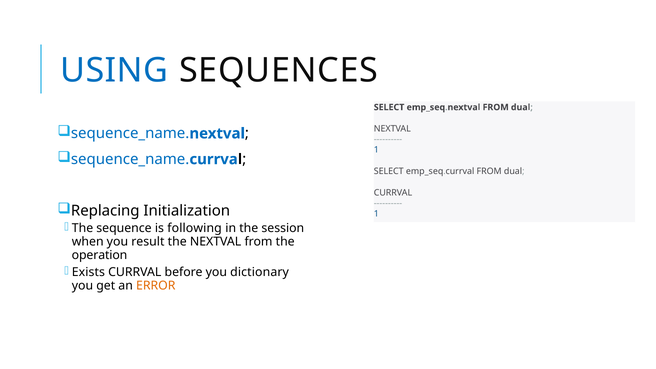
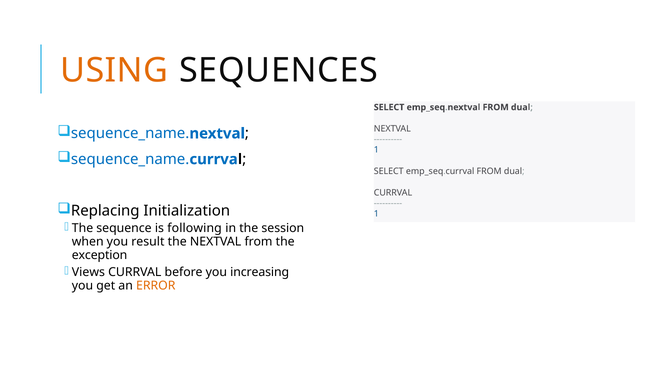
USING colour: blue -> orange (114, 70)
operation: operation -> exception (100, 255)
Exists: Exists -> Views (88, 272)
dictionary: dictionary -> increasing (260, 272)
